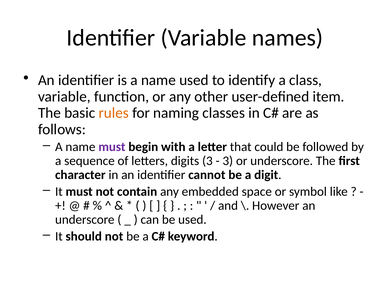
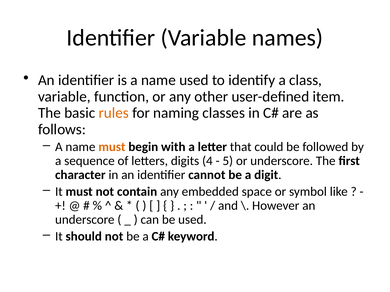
must colour: purple -> orange (112, 147)
digits 3: 3 -> 4 (207, 161)
3: 3 -> 5 (228, 161)
